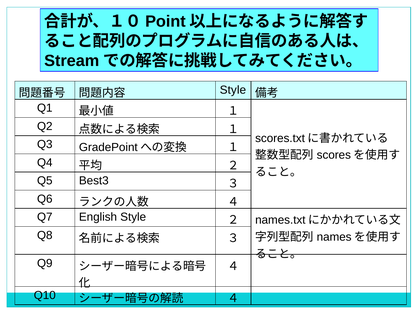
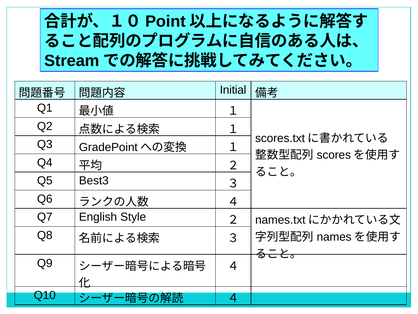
Style: Style -> Initial (233, 90)
